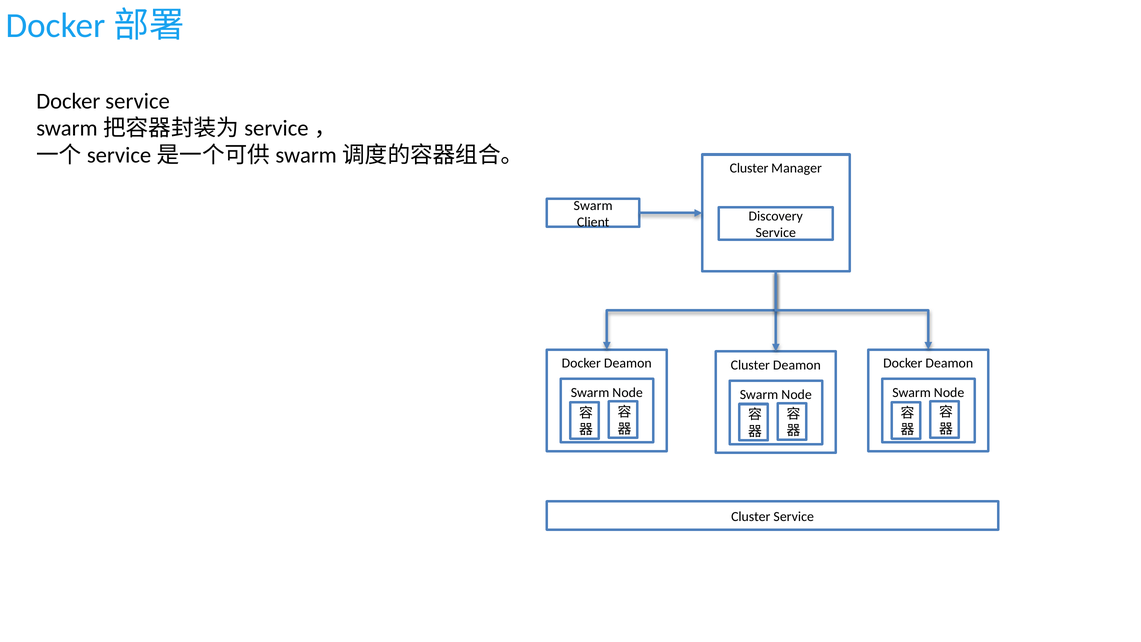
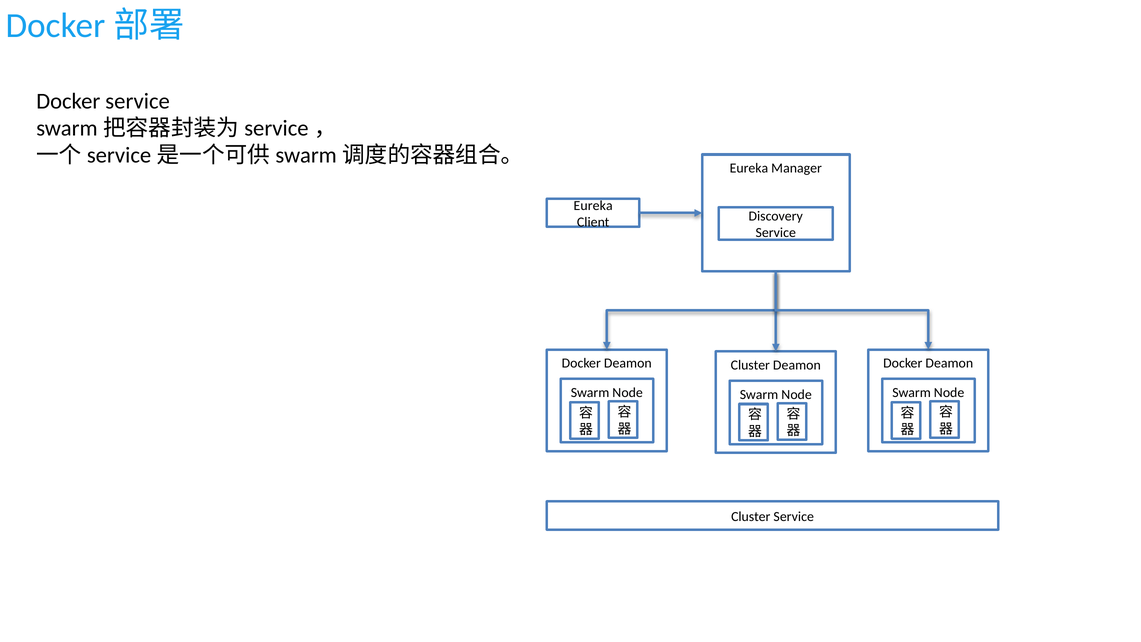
Cluster: Cluster -> Eureka (749, 168)
Swarm: Swarm -> Eureka (593, 206)
